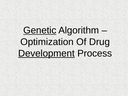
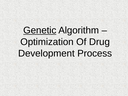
Development underline: present -> none (46, 53)
